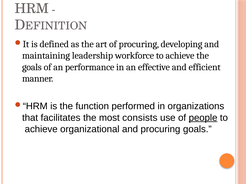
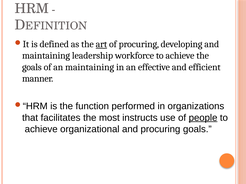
art underline: none -> present (101, 44)
an performance: performance -> maintaining (90, 67)
consists: consists -> instructs (140, 118)
